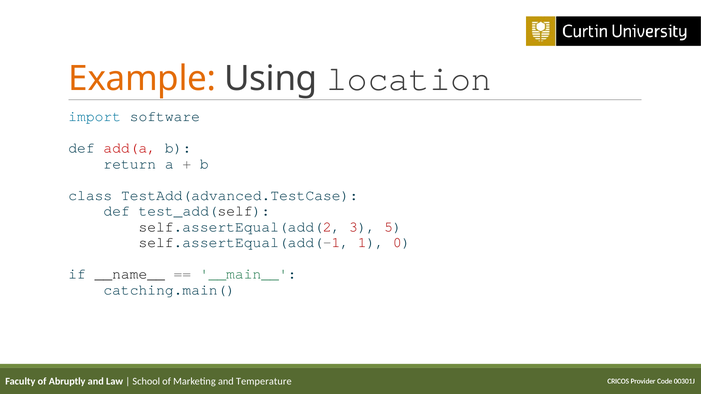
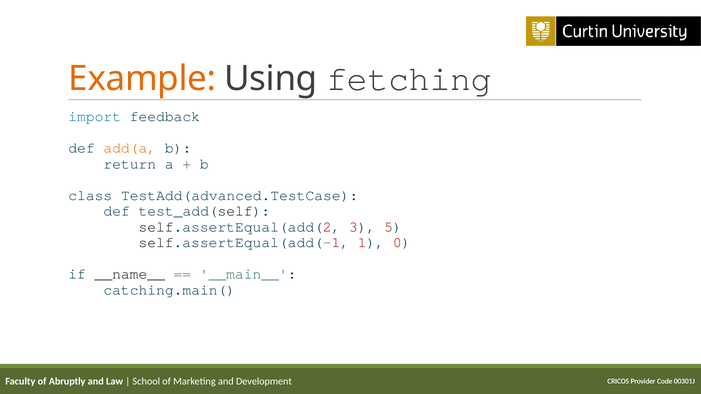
location: location -> fetching (409, 79)
software: software -> feedback (165, 117)
add(a colour: red -> orange (130, 148)
Temperature: Temperature -> Development (264, 382)
